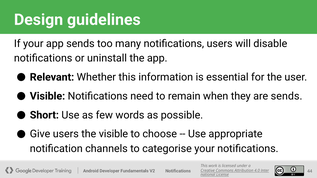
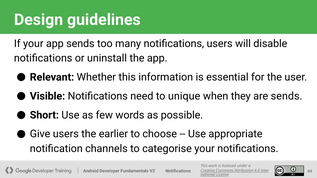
remain: remain -> unique (184, 96)
the visible: visible -> earlier (113, 134)
